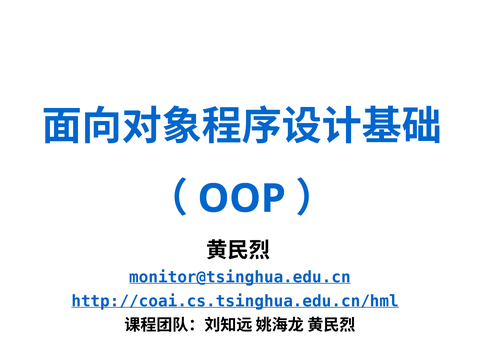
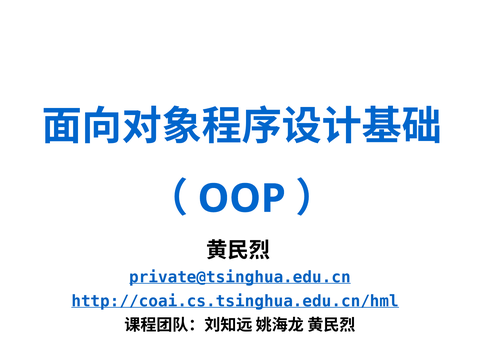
monitor@tsinghua.edu.cn: monitor@tsinghua.edu.cn -> private@tsinghua.edu.cn (240, 277)
